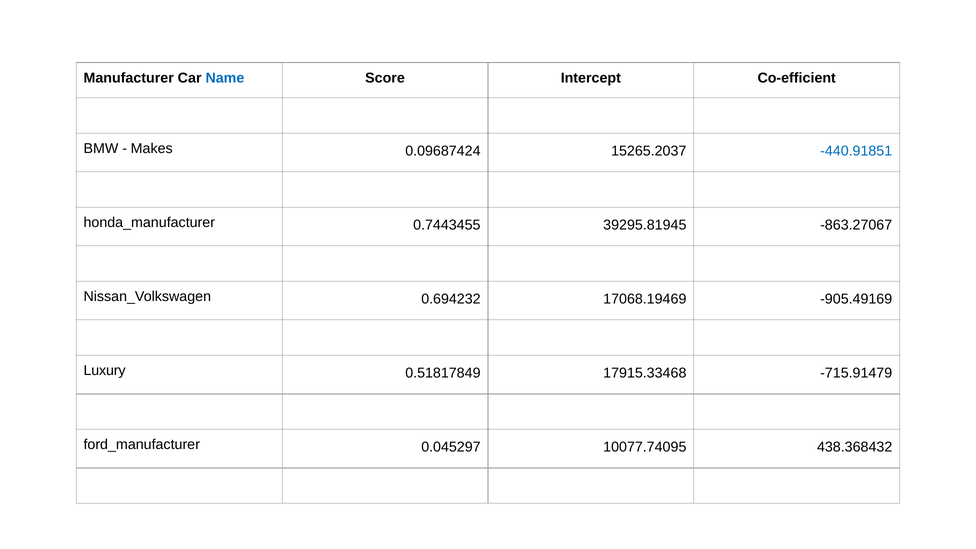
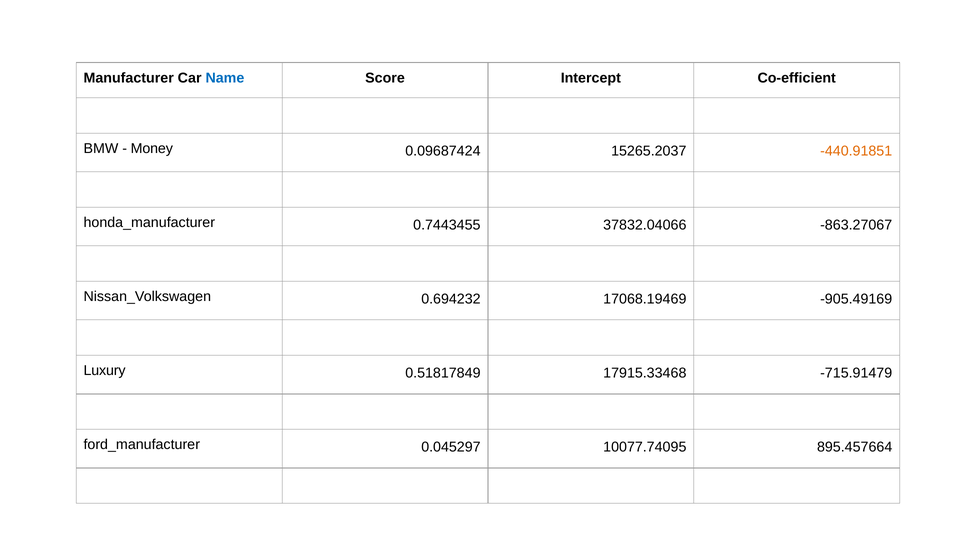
Makes: Makes -> Money (152, 149)
-440.91851 colour: blue -> orange (856, 151)
39295.81945: 39295.81945 -> 37832.04066 (645, 225)
438.368432: 438.368432 -> 895.457664 (855, 447)
